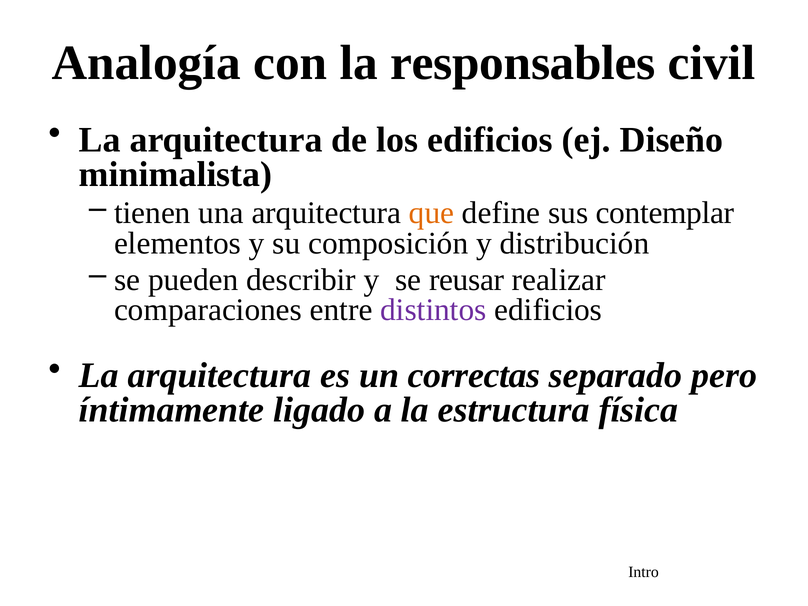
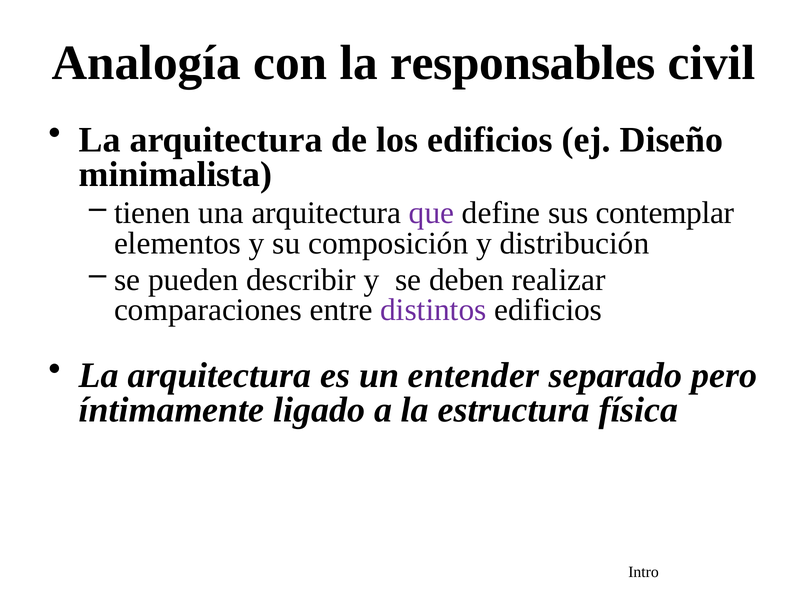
que colour: orange -> purple (432, 213)
reusar: reusar -> deben (467, 280)
correctas: correctas -> entender (474, 375)
